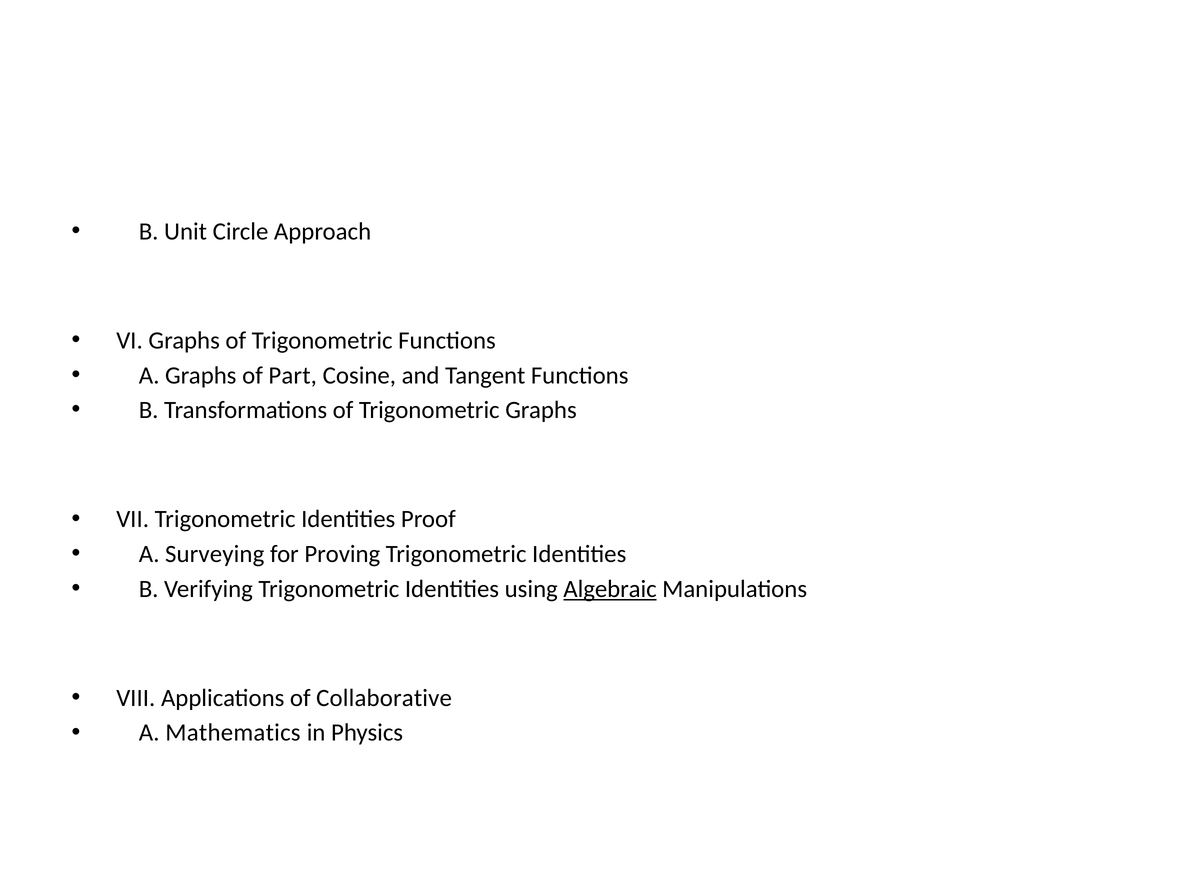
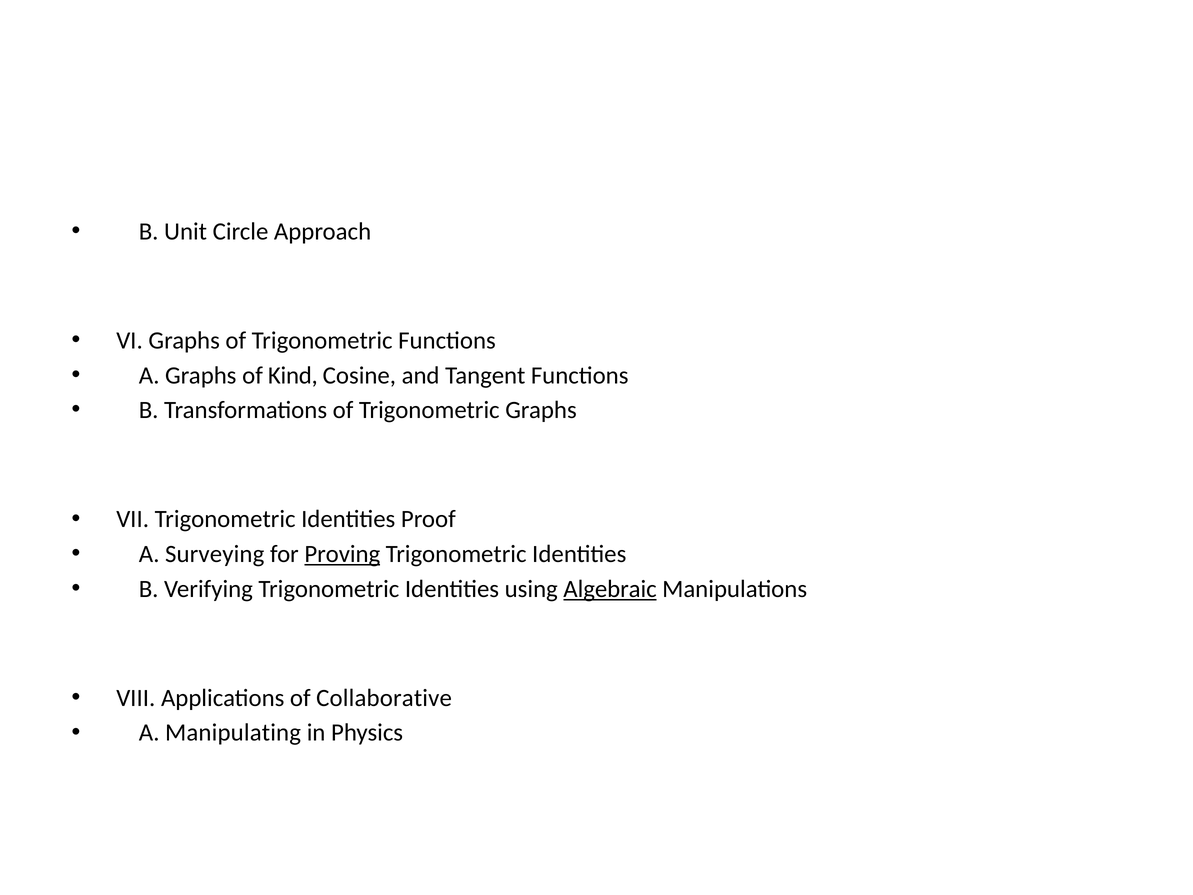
Part: Part -> Kind (293, 375)
Proving underline: none -> present (342, 554)
Mathematics: Mathematics -> Manipulating (233, 733)
